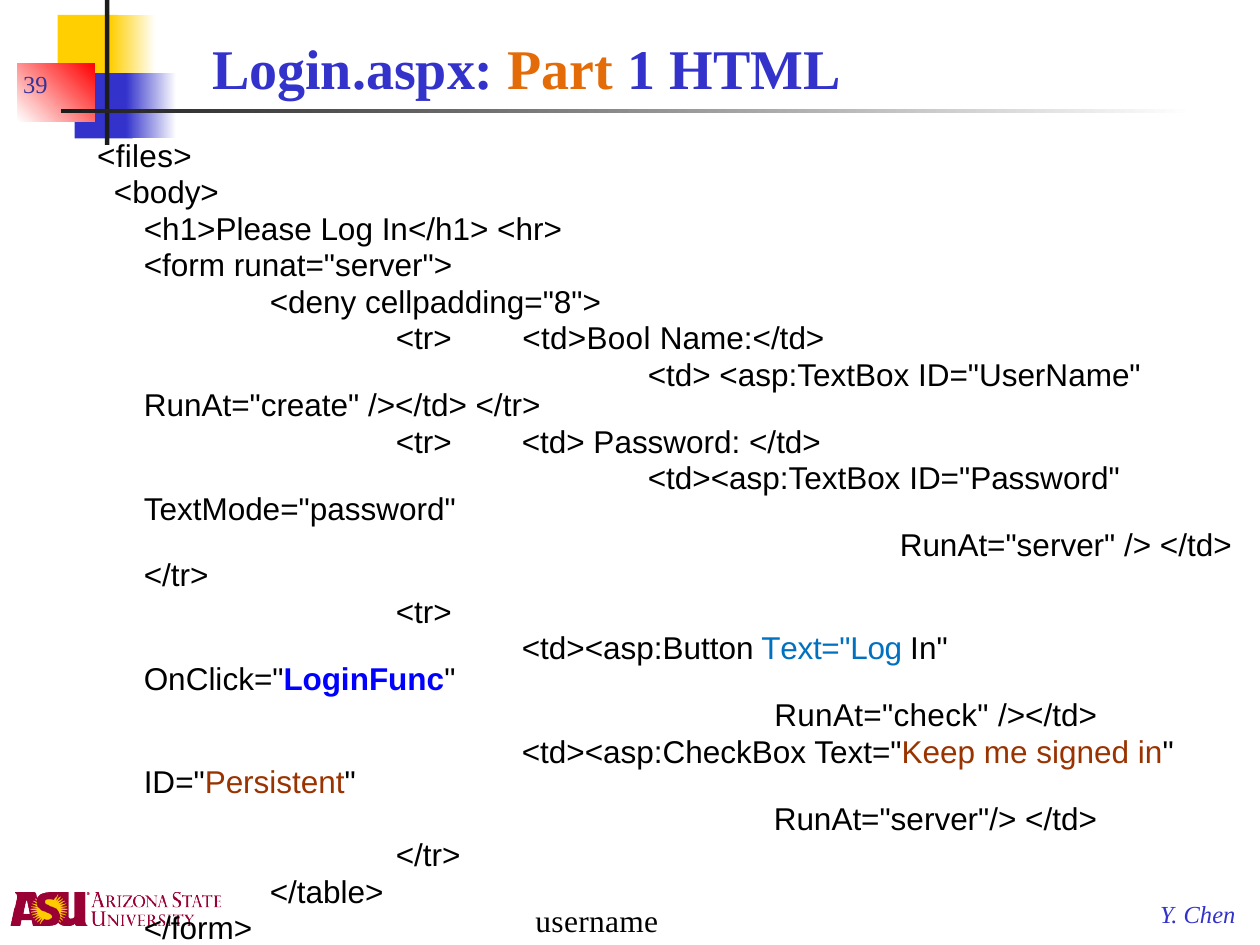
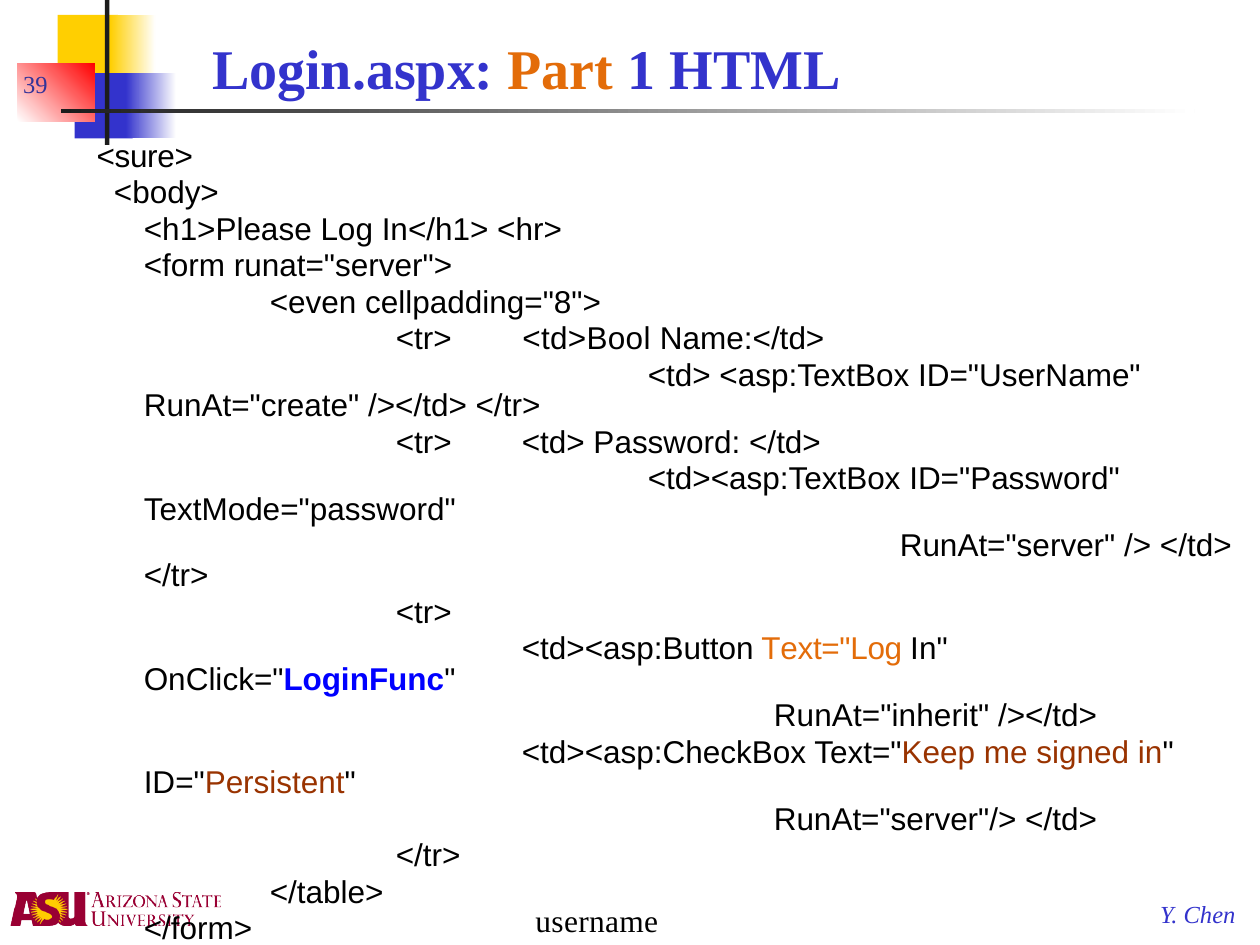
<files>: <files> -> <sure> (145, 157)
<deny: <deny -> <even (313, 303)
Text="Log colour: blue -> orange (832, 650)
RunAt="check: RunAt="check -> RunAt="inherit (882, 716)
